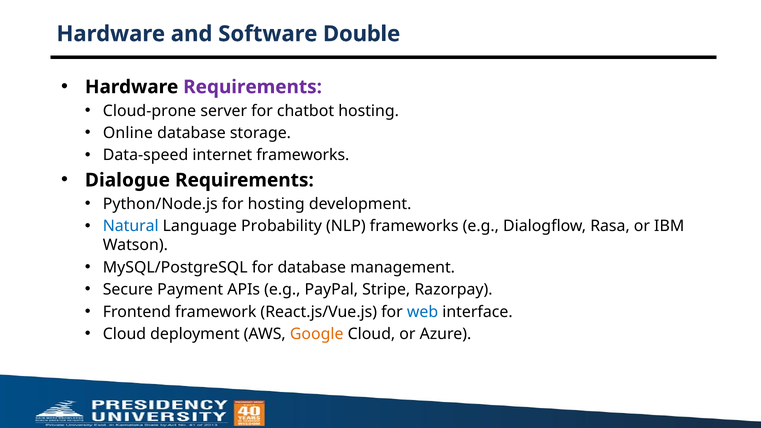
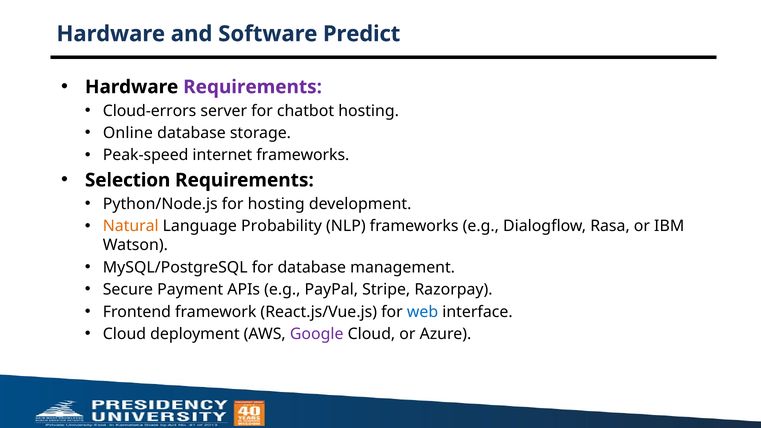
Double: Double -> Predict (362, 34)
Cloud-prone: Cloud-prone -> Cloud-errors (150, 111)
Data-speed: Data-speed -> Peak-speed (146, 155)
Dialogue: Dialogue -> Selection (128, 180)
Natural colour: blue -> orange (131, 226)
Google colour: orange -> purple (317, 334)
